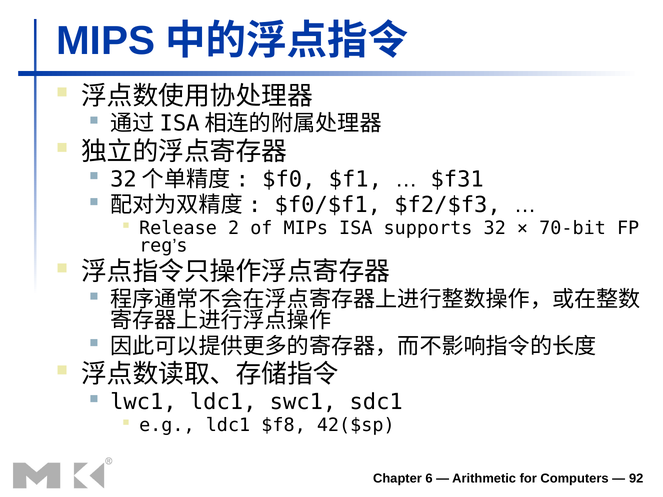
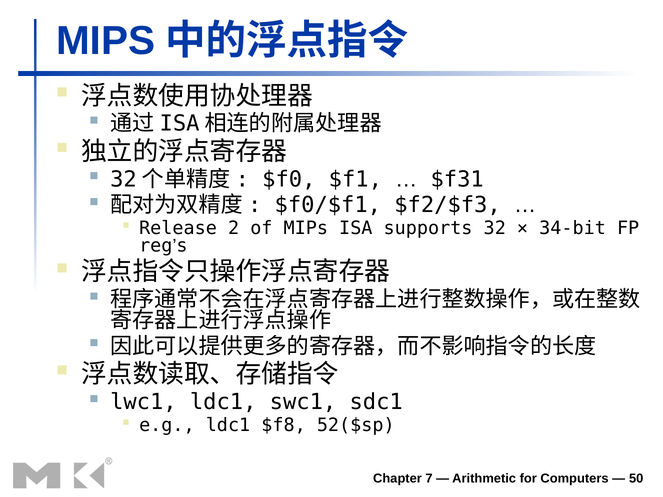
70-bit: 70-bit -> 34-bit (573, 228)
42($sp: 42($sp -> 52($sp (356, 425)
6: 6 -> 7 (429, 479)
92: 92 -> 50 (636, 479)
